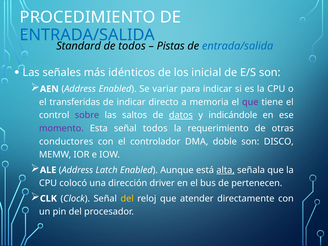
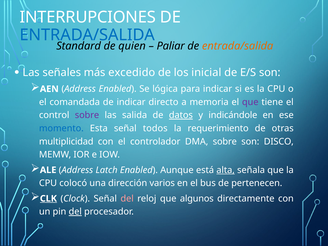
PROCEDIMIENTO: PROCEDIMIENTO -> INTERRUPCIONES (88, 17)
de todos: todos -> quien (132, 46)
Pistas: Pistas -> Paliar (171, 46)
entrada/salida colour: blue -> orange (238, 46)
idénticos: idénticos -> excedido (132, 73)
variar: variar -> lógica (165, 89)
transferidas: transferidas -> comandada (75, 102)
saltos: saltos -> salida (135, 115)
momento colour: purple -> blue (61, 128)
conductores: conductores -> multiplicidad (66, 141)
DMA doble: doble -> sobre (225, 141)
driver: driver -> varios (162, 183)
CLK underline: none -> present (48, 199)
del colour: yellow -> pink (127, 199)
atender: atender -> algunos (197, 199)
del underline: none -> present (75, 212)
